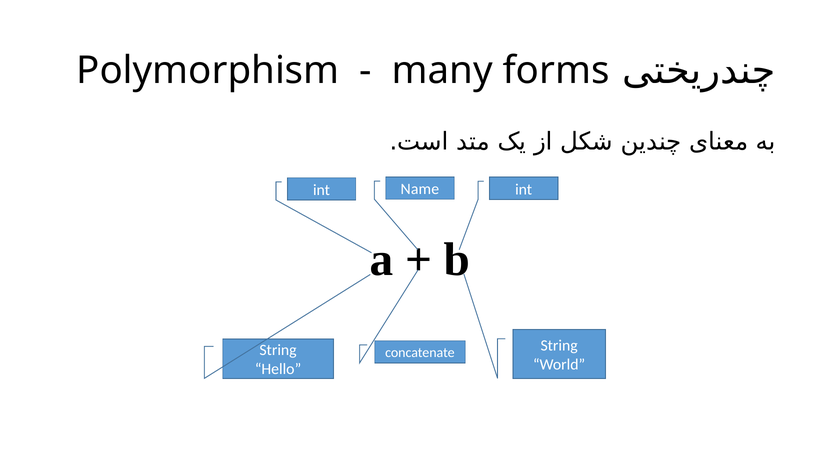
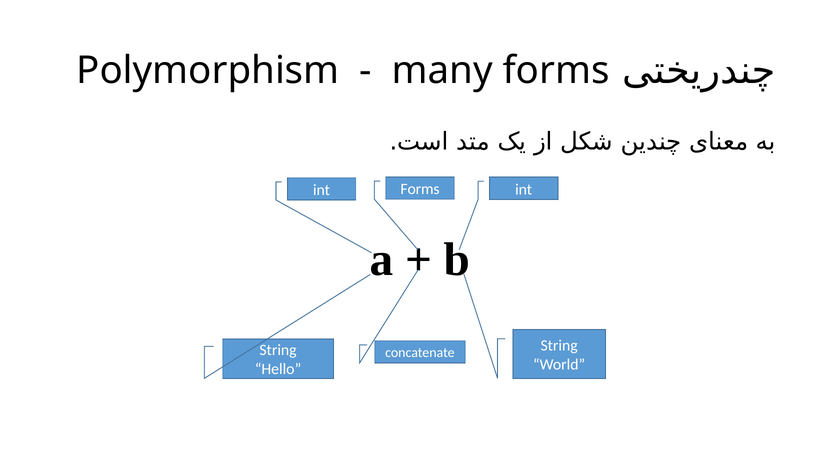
Name: Name -> Forms (420, 189)
